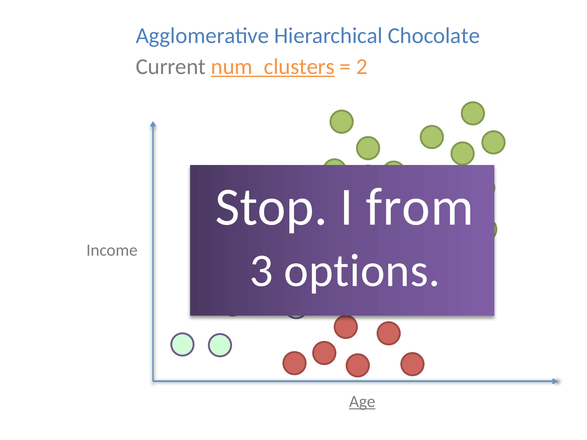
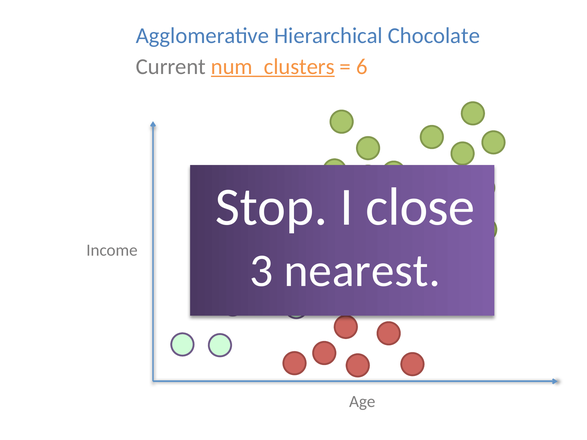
2: 2 -> 6 (362, 67)
from: from -> close (420, 207)
options: options -> nearest (362, 271)
Age underline: present -> none (362, 402)
